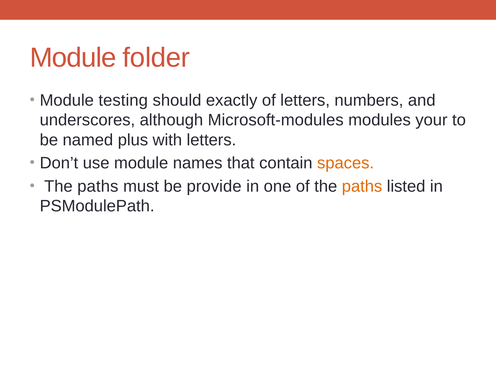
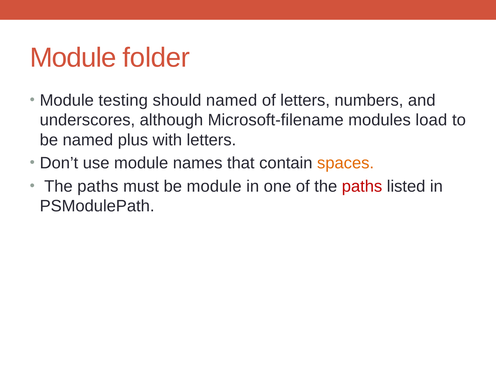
should exactly: exactly -> named (232, 100)
Microsoft-modules: Microsoft-modules -> Microsoft-filename (276, 120)
your: your -> load (431, 120)
be provide: provide -> module (214, 186)
paths colour: orange -> red (362, 186)
